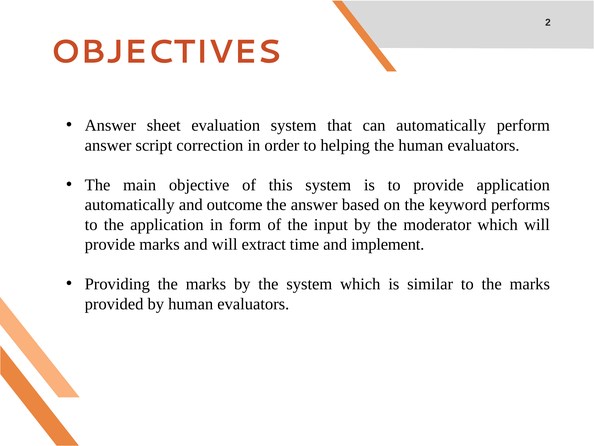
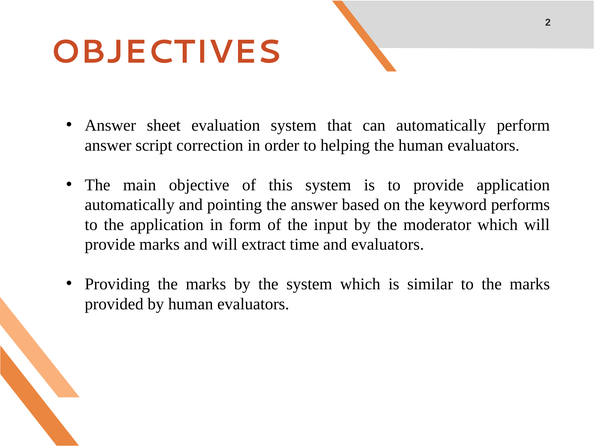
outcome: outcome -> pointing (234, 205)
and implement: implement -> evaluators (388, 244)
